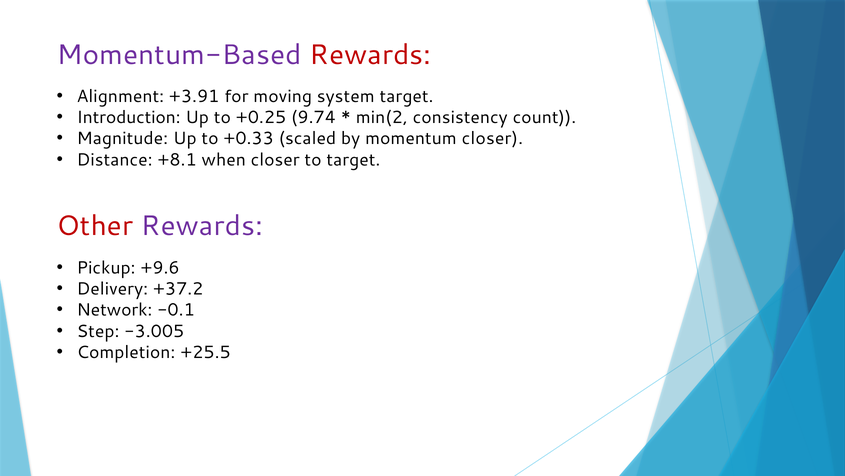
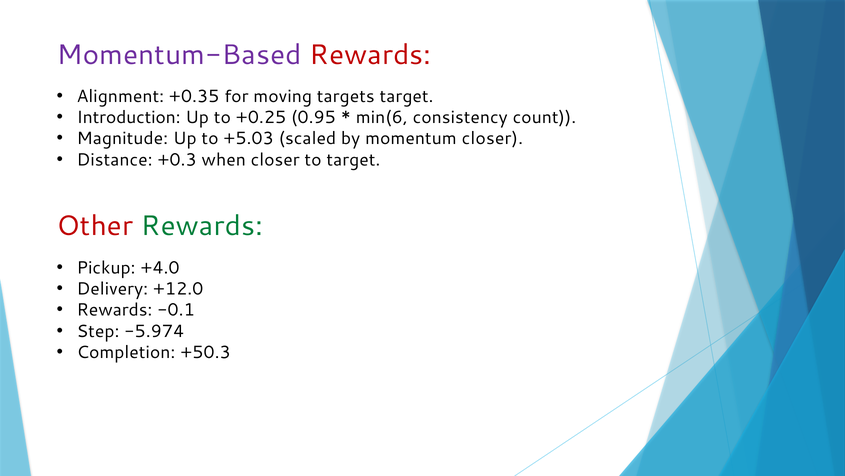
+3.91: +3.91 -> +0.35 (194, 96)
system: system -> targets (346, 96)
9.74: 9.74 -> 0.95 (313, 117)
min(2: min(2 -> min(6 (382, 117)
+0.33: +0.33 -> +5.03 (249, 138)
+8.1: +8.1 -> +0.3 (177, 160)
Rewards colour: purple -> green (202, 226)
+9.6: +9.6 -> +4.0 (160, 267)
+37.2: +37.2 -> +12.0 (178, 289)
Network: Network -> Rewards (114, 310)
-3.005: -3.005 -> -5.974 (154, 331)
+25.5: +25.5 -> +50.3 (205, 352)
